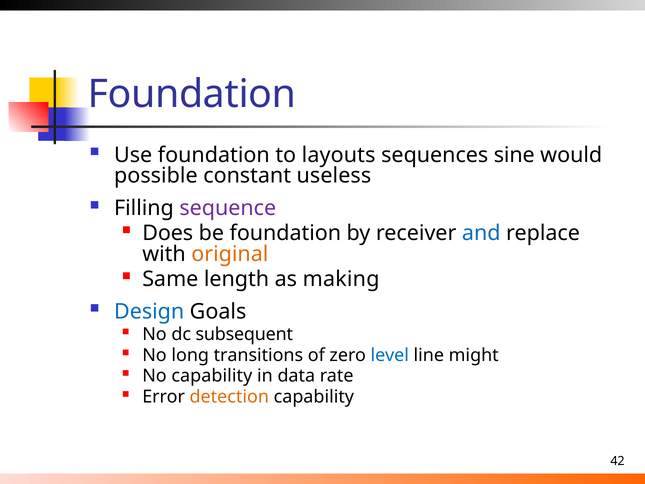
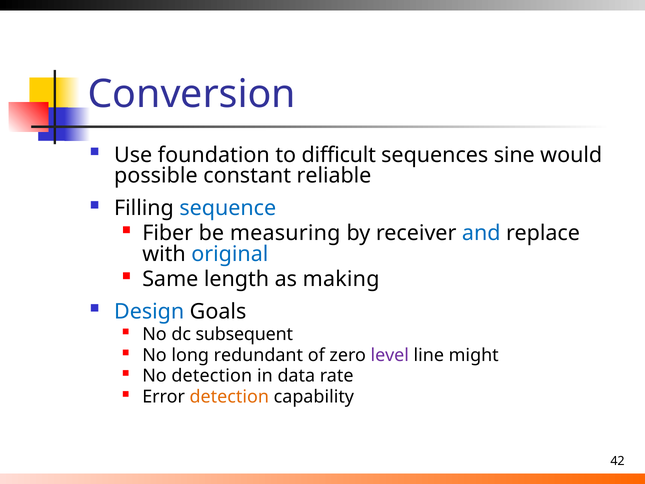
Foundation: Foundation -> Conversion (192, 94)
layouts: layouts -> difficult (339, 155)
useless: useless -> reliable (334, 176)
sequence colour: purple -> blue (228, 208)
Does: Does -> Fiber (168, 233)
be foundation: foundation -> measuring (285, 233)
original colour: orange -> blue (230, 254)
transitions: transitions -> redundant (258, 355)
level colour: blue -> purple (390, 355)
No capability: capability -> detection (212, 376)
